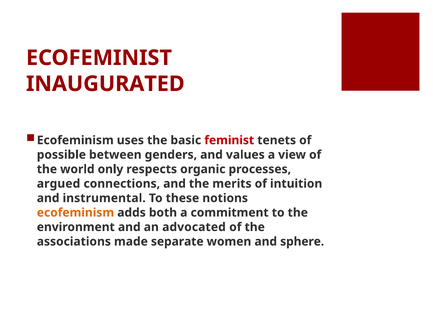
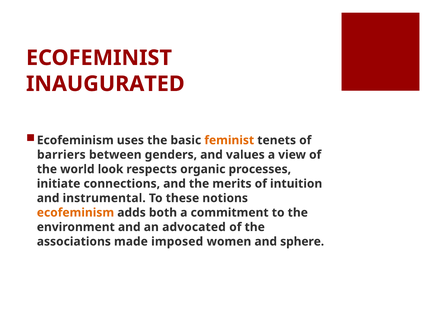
feminist colour: red -> orange (229, 140)
possible: possible -> barriers (61, 155)
only: only -> look (110, 169)
argued: argued -> initiate (59, 184)
separate: separate -> imposed (177, 241)
